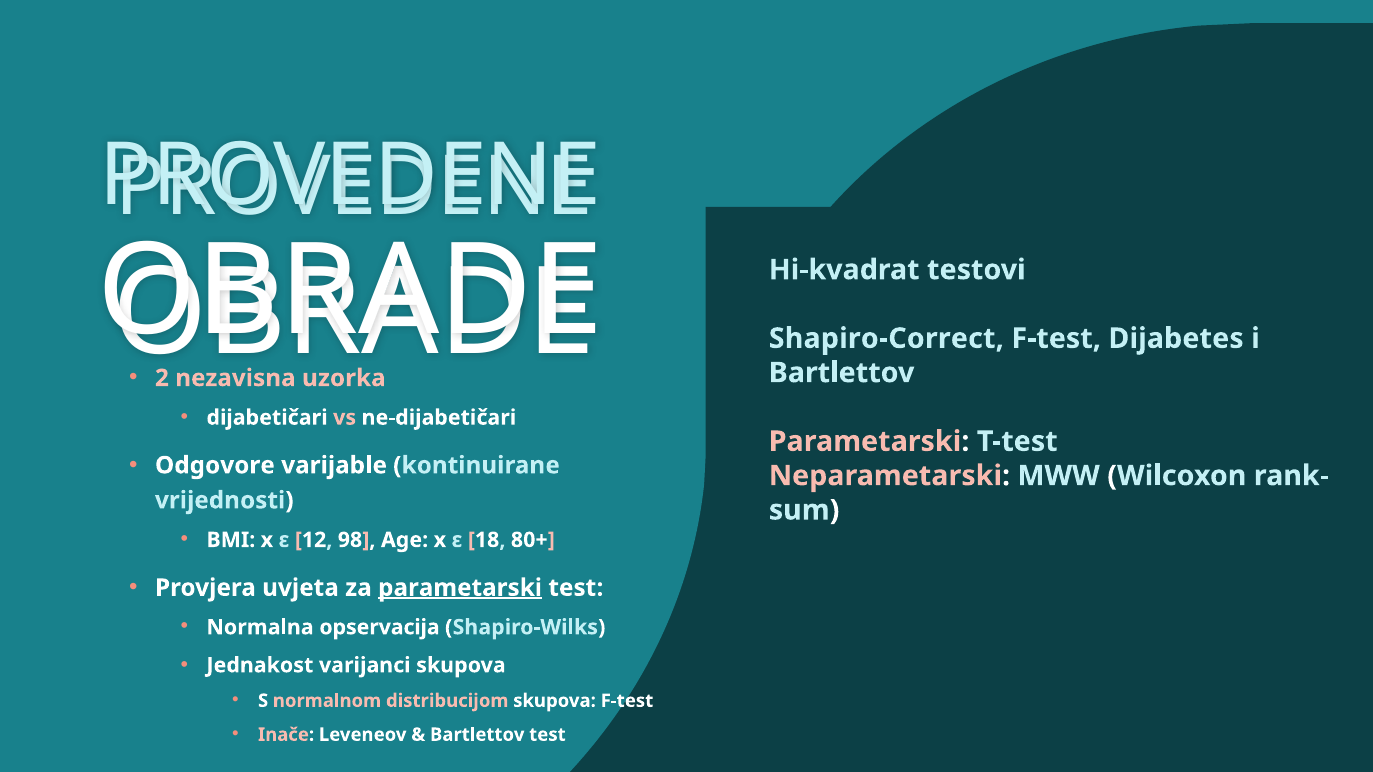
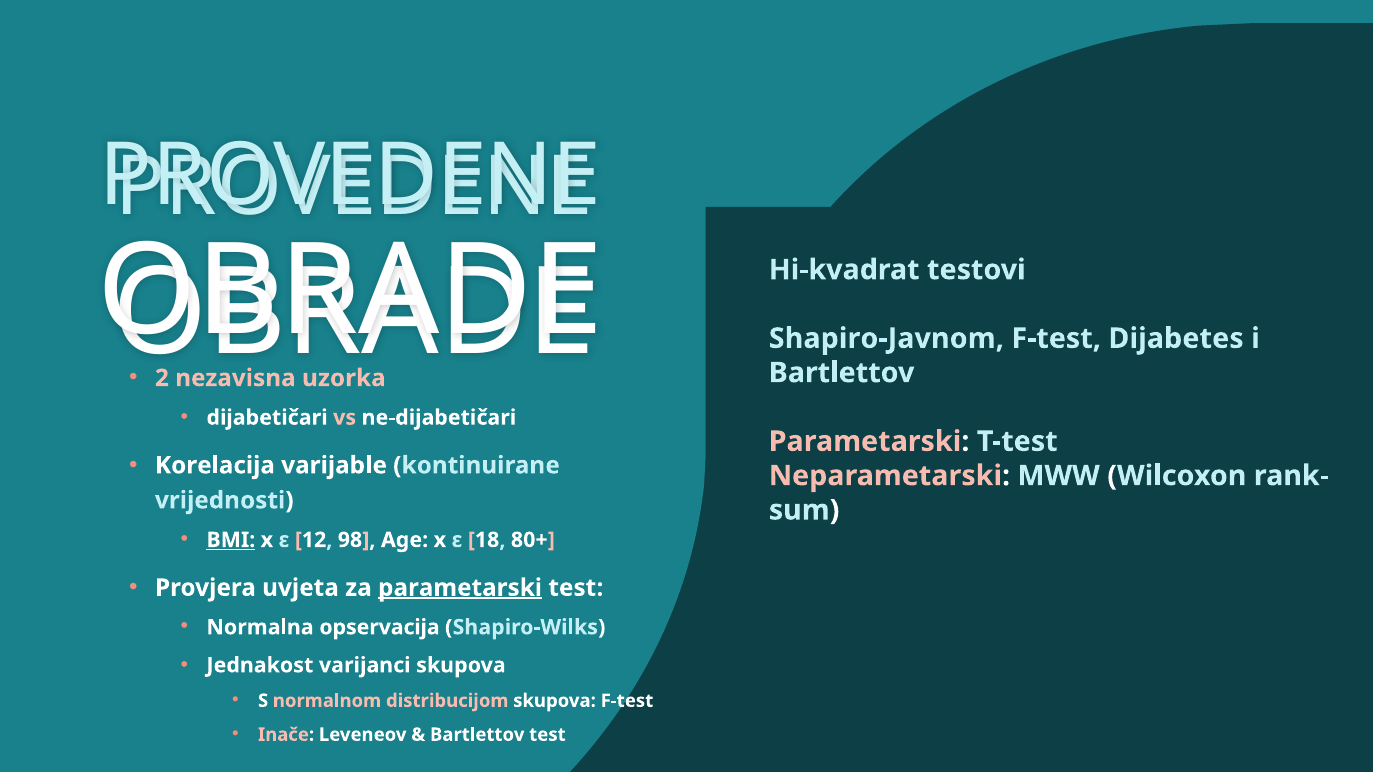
Shapiro-Correct: Shapiro-Correct -> Shapiro-Javnom (886, 339)
Odgovore: Odgovore -> Korelacija (215, 466)
BMI underline: none -> present (231, 540)
